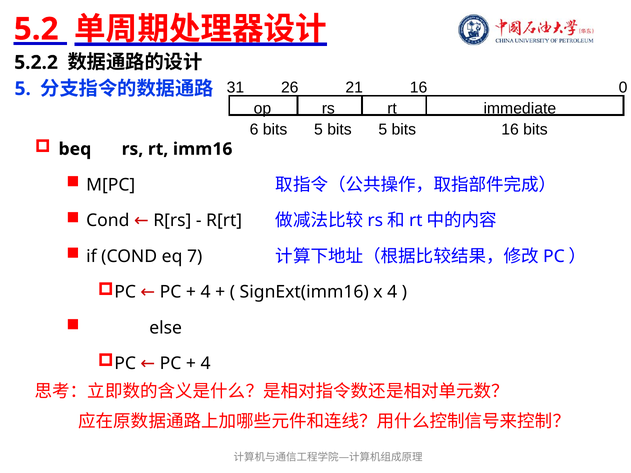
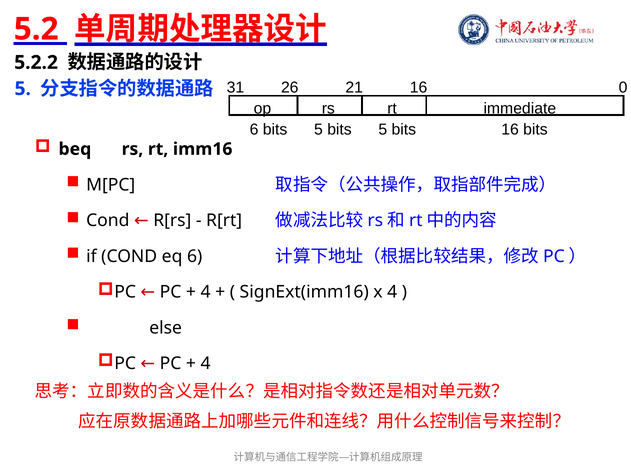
eq 7: 7 -> 6 (195, 256)
